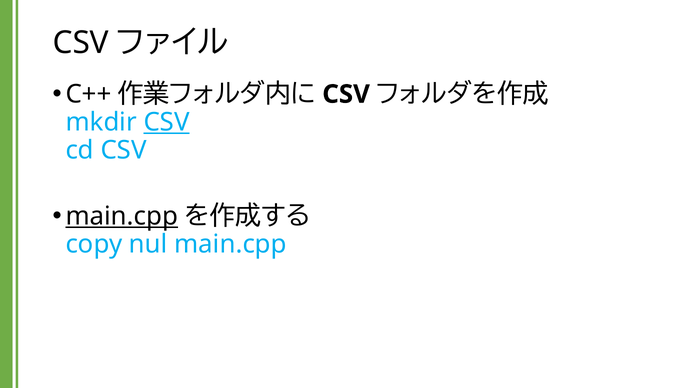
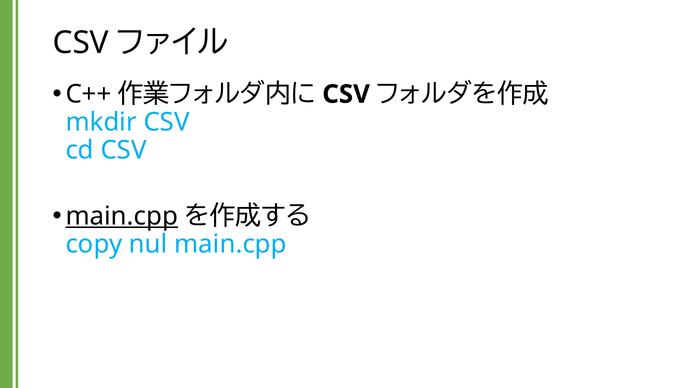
CSV underline: present -> none (167, 122)
